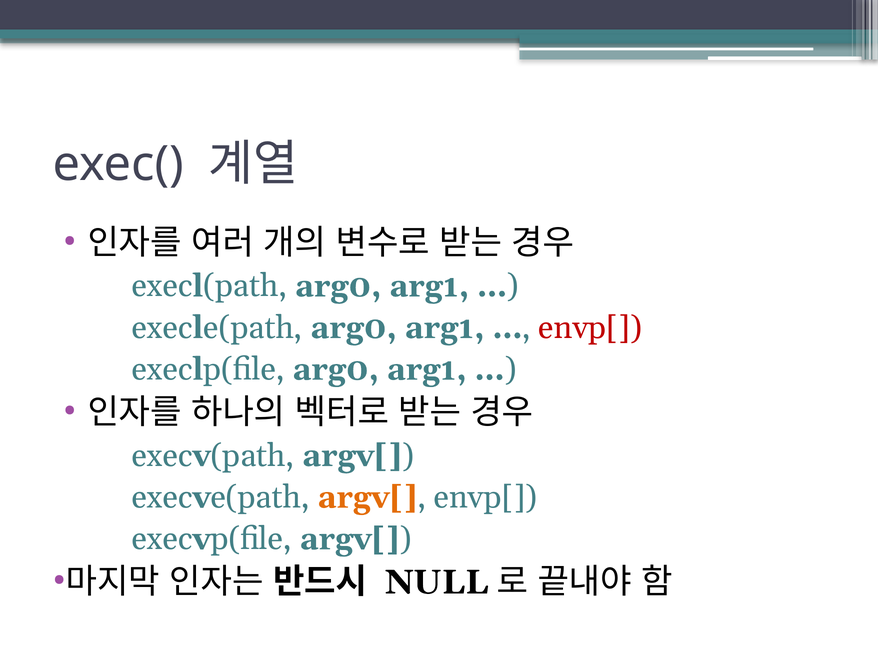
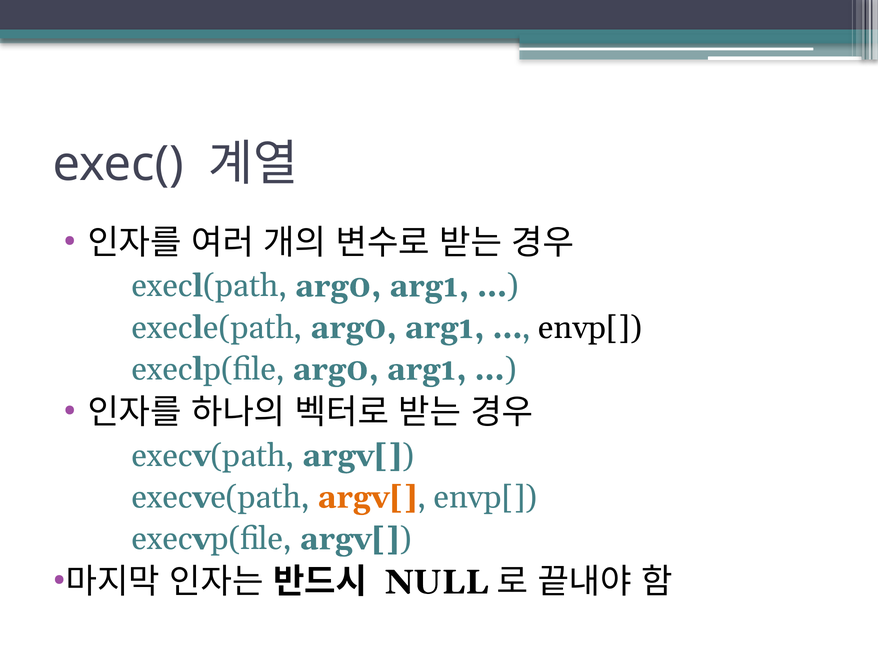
envp[ colour: red -> black (590, 328)
